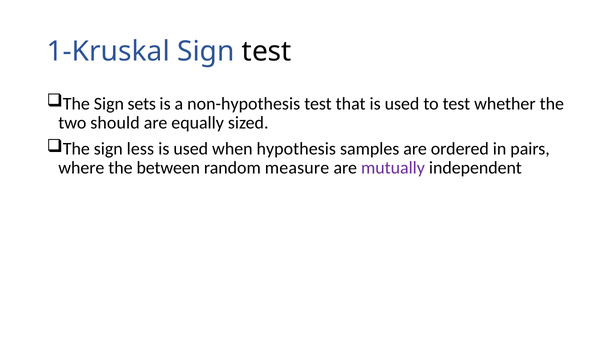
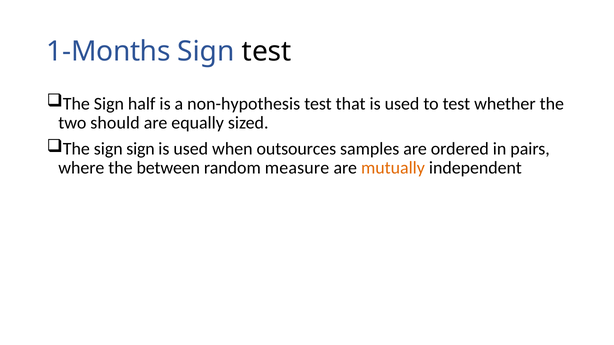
1-Kruskal: 1-Kruskal -> 1-Months (109, 52)
sets: sets -> half (142, 104)
sign less: less -> sign (141, 149)
hypothesis: hypothesis -> outsources (296, 149)
mutually colour: purple -> orange (393, 168)
